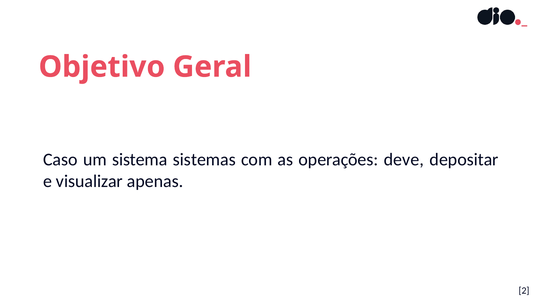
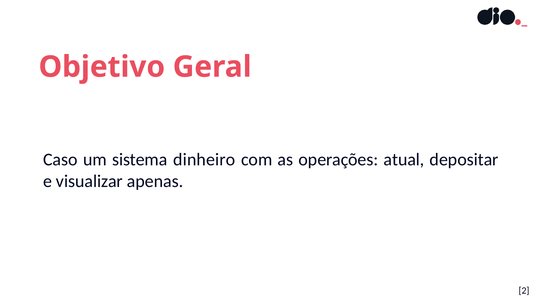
sistemas: sistemas -> dinheiro (204, 160)
deve: deve -> atual (404, 160)
